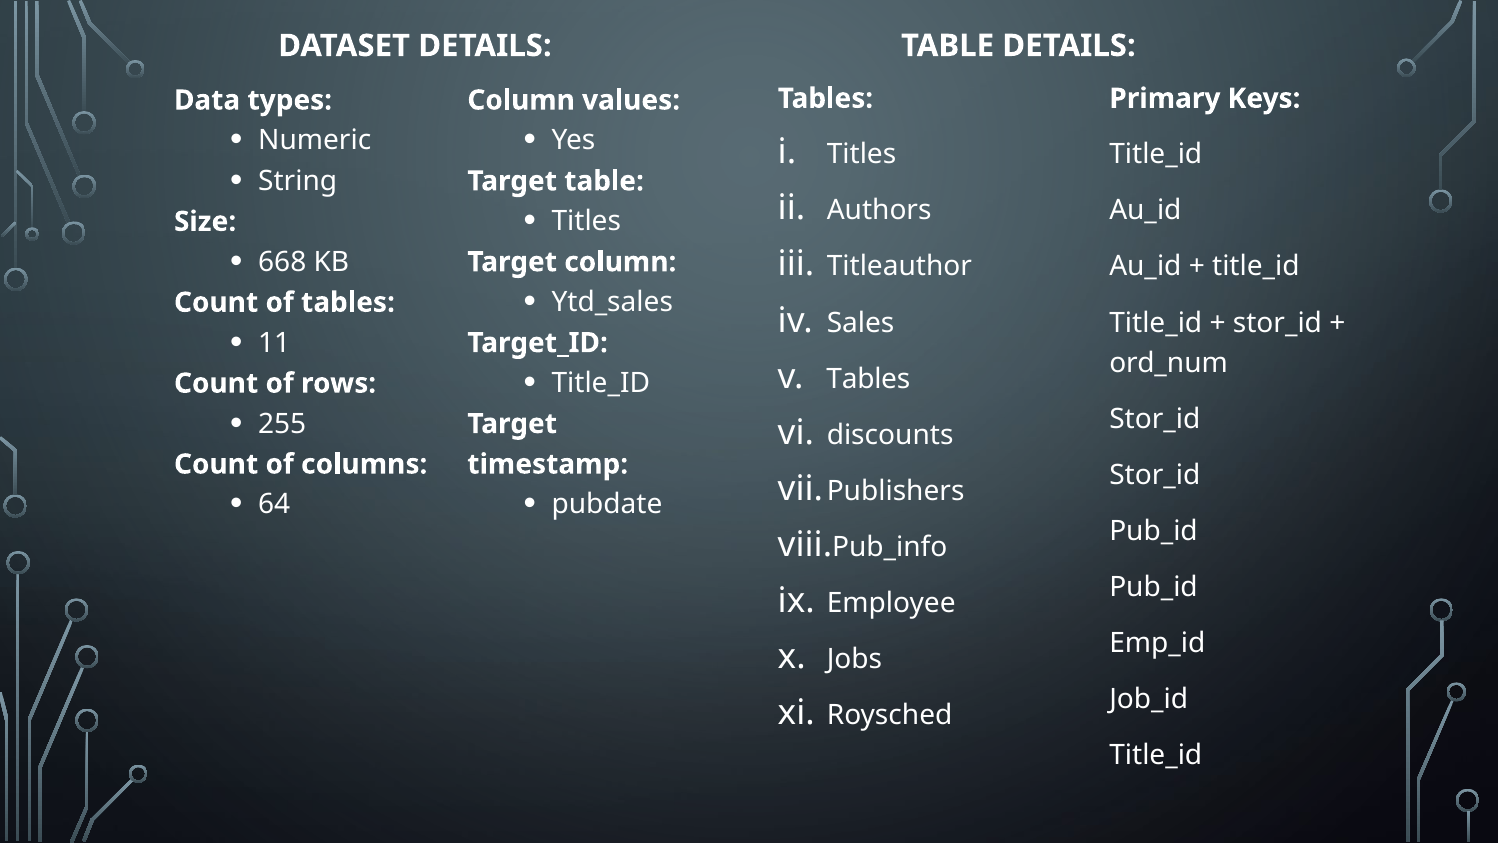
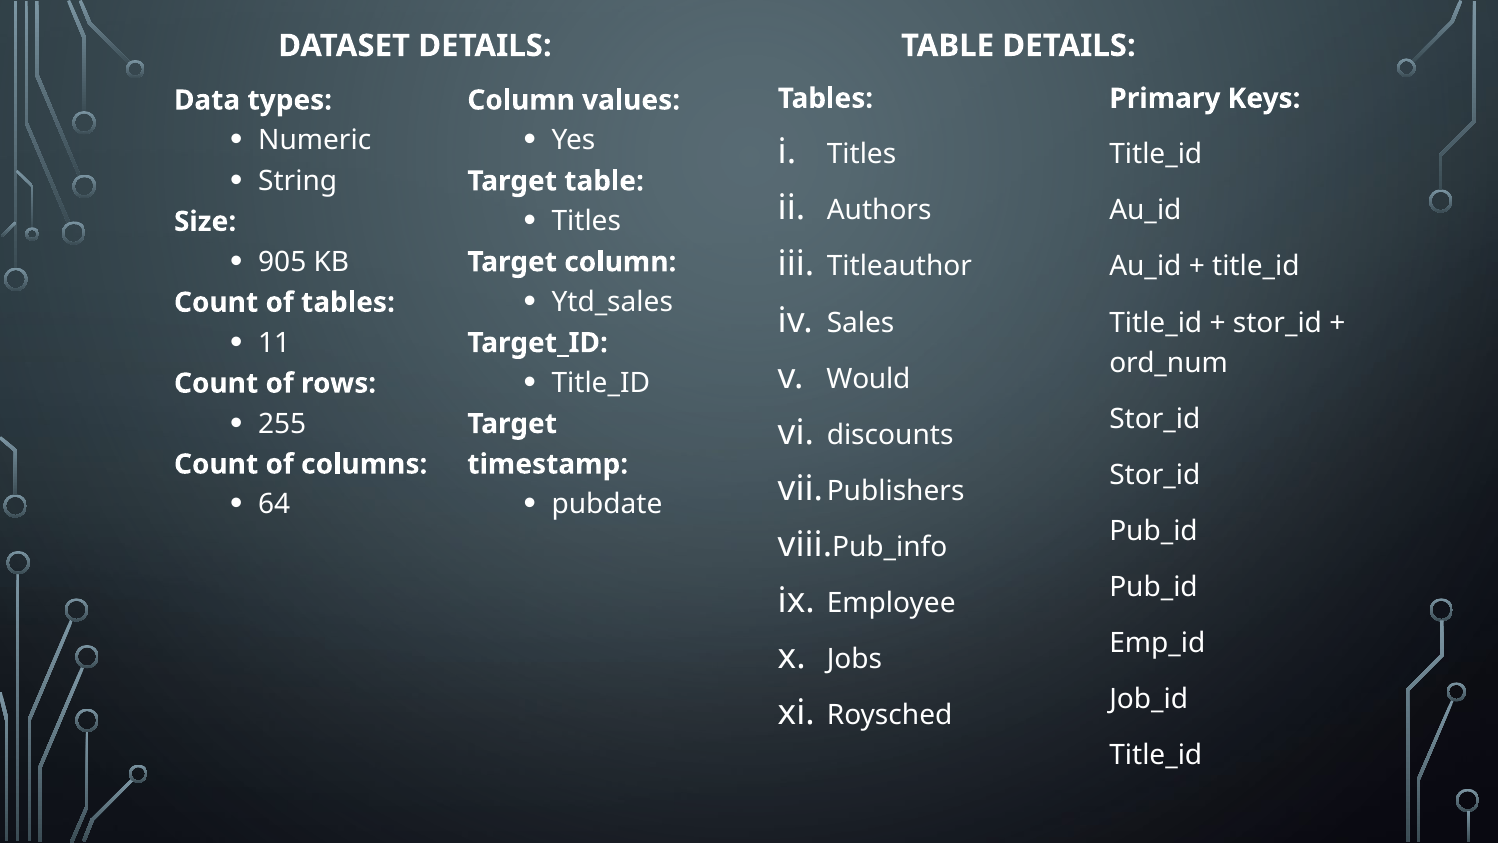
668: 668 -> 905 (282, 262)
Tables: Tables -> Would (868, 379)
